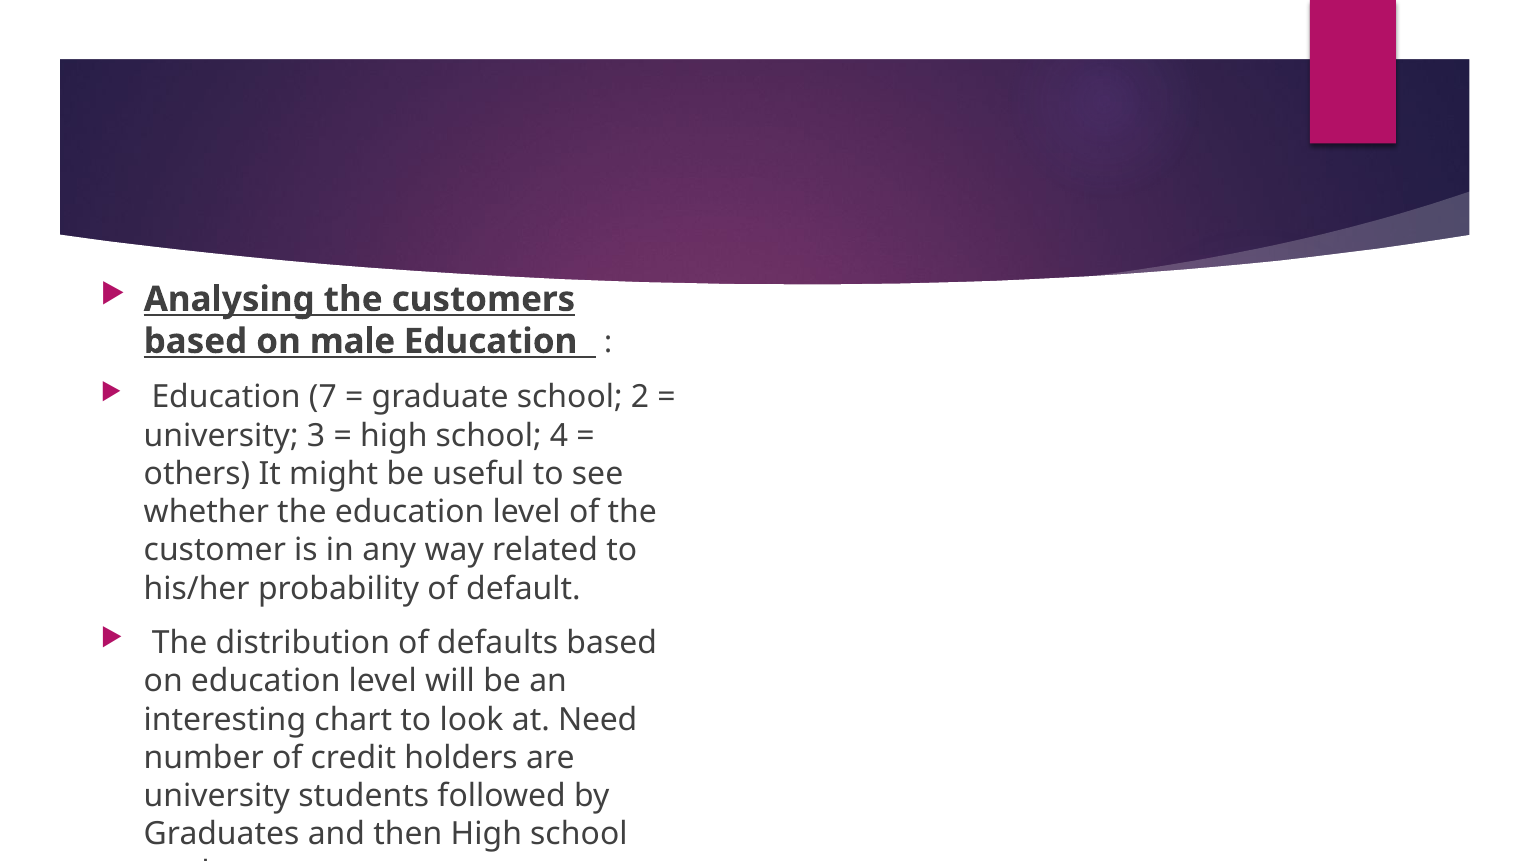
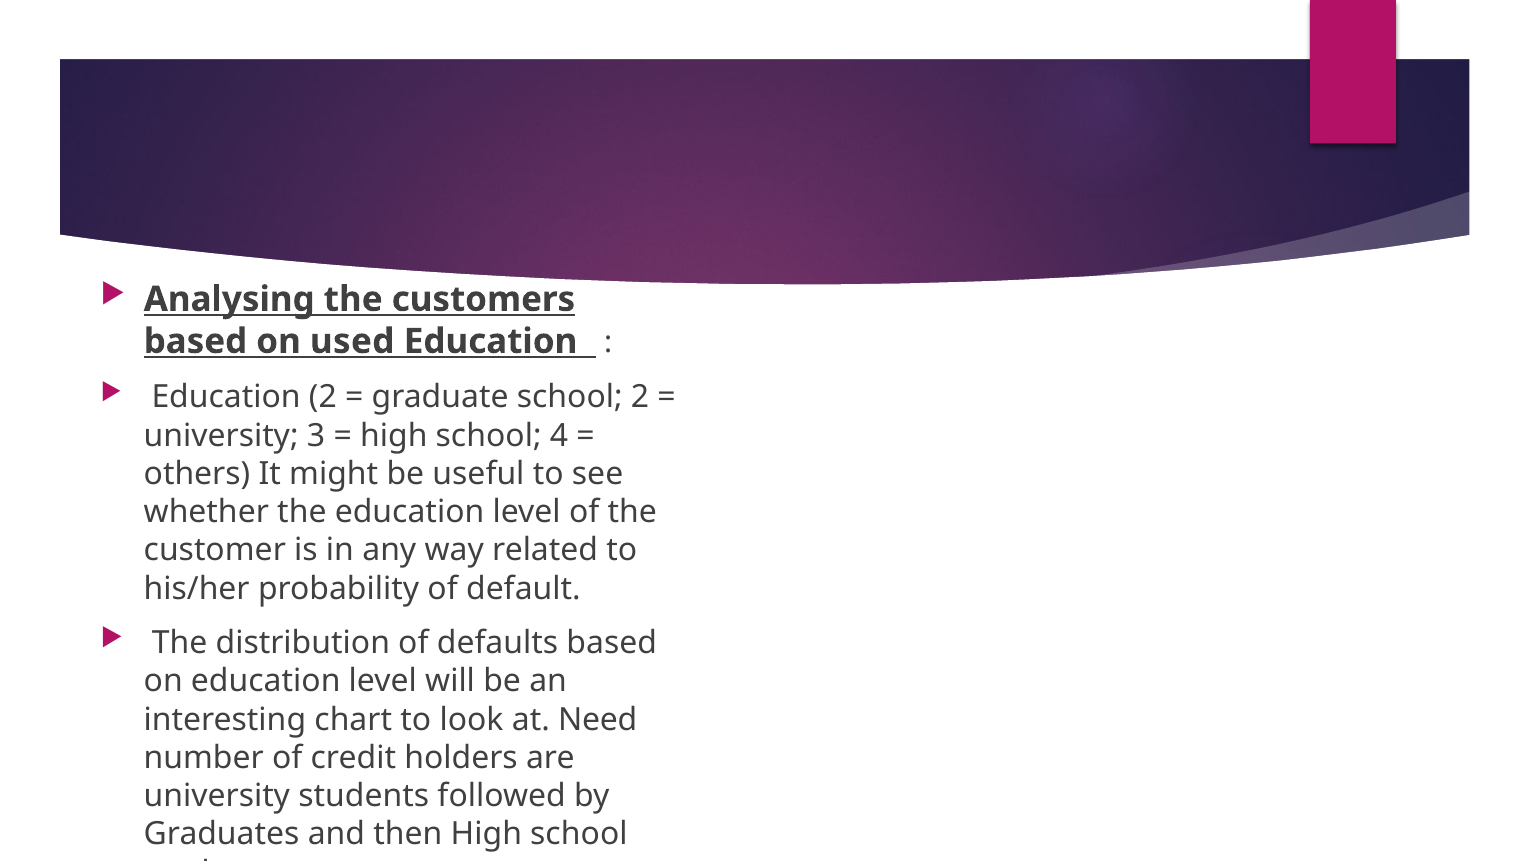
male: male -> used (352, 341)
Education 7: 7 -> 2 (323, 397)
